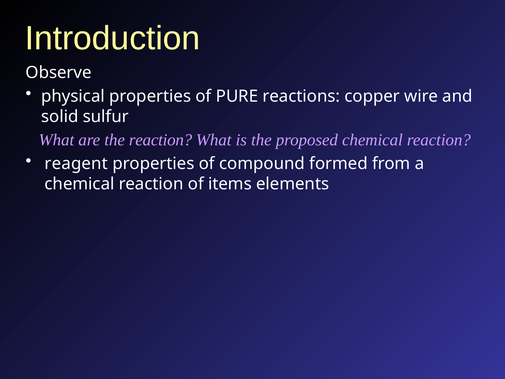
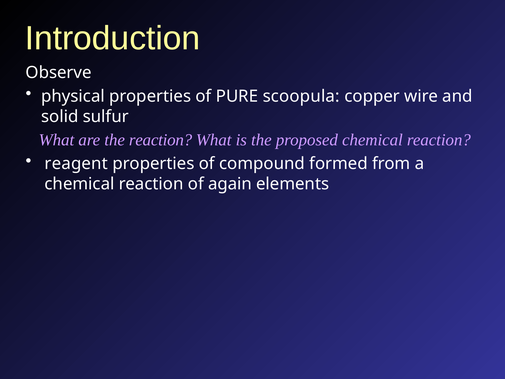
reactions: reactions -> scoopula (301, 96)
items: items -> again (230, 184)
